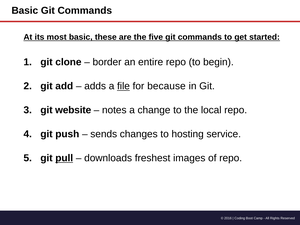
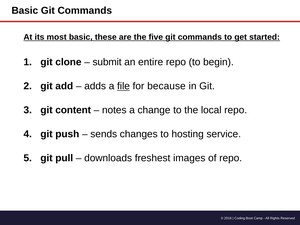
border: border -> submit (107, 62)
website: website -> content (73, 110)
pull underline: present -> none (64, 158)
